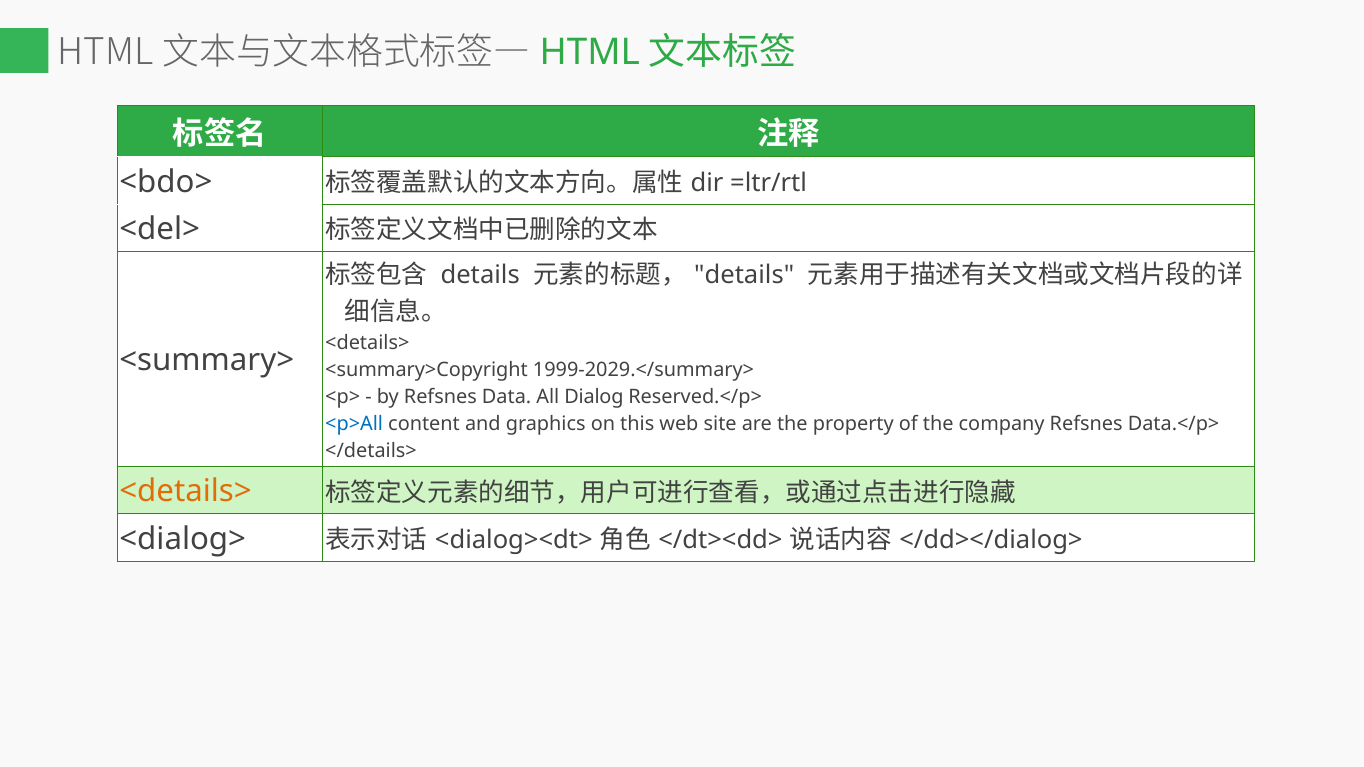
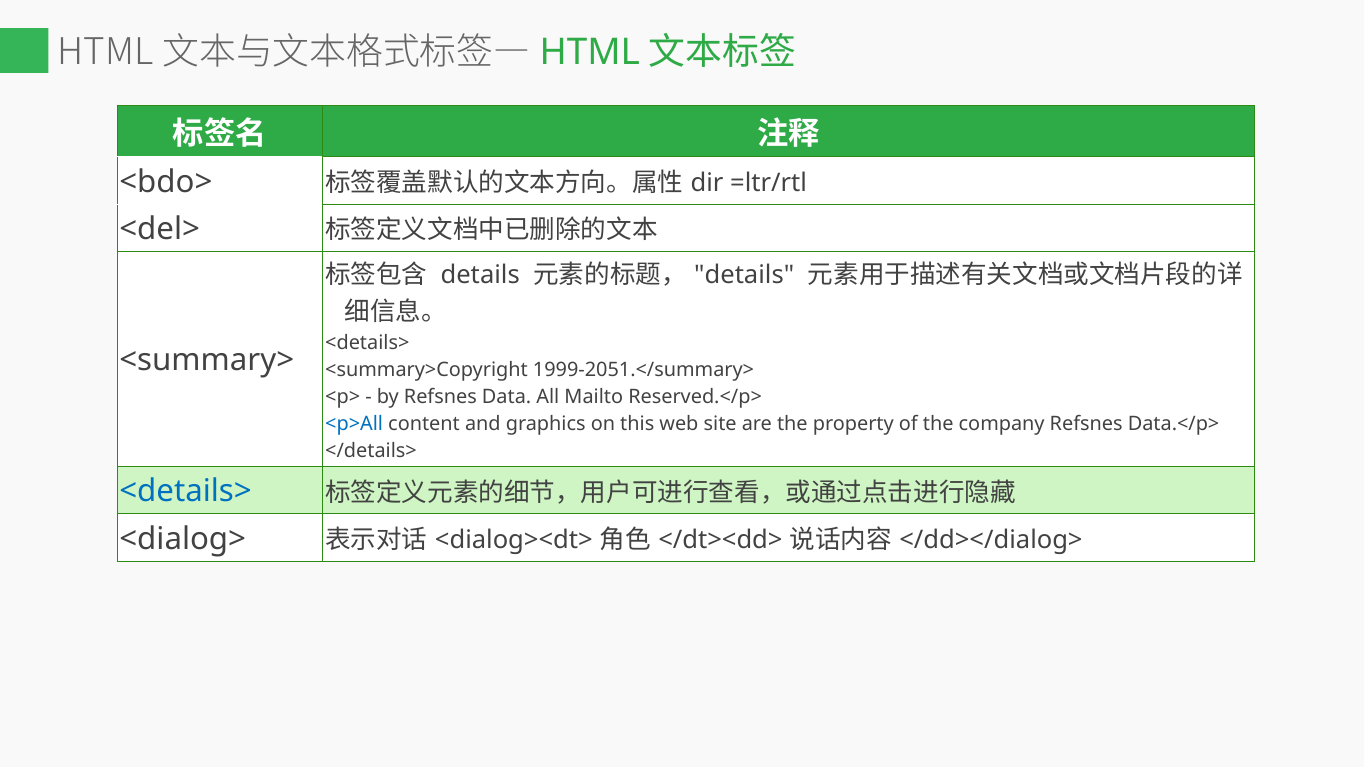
1999-2029.</summary>: 1999-2029.</summary> -> 1999-2051.</summary> (644, 370)
Dialog: Dialog -> Mailto (594, 397)
<details> colour: orange -> blue (186, 492)
